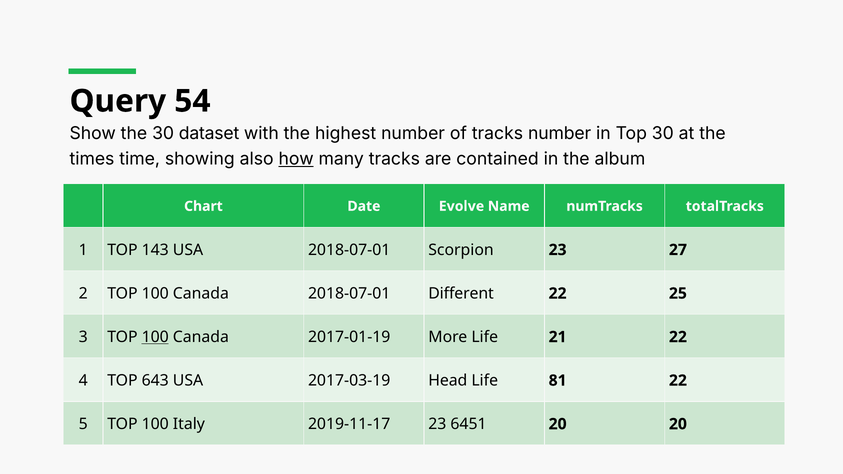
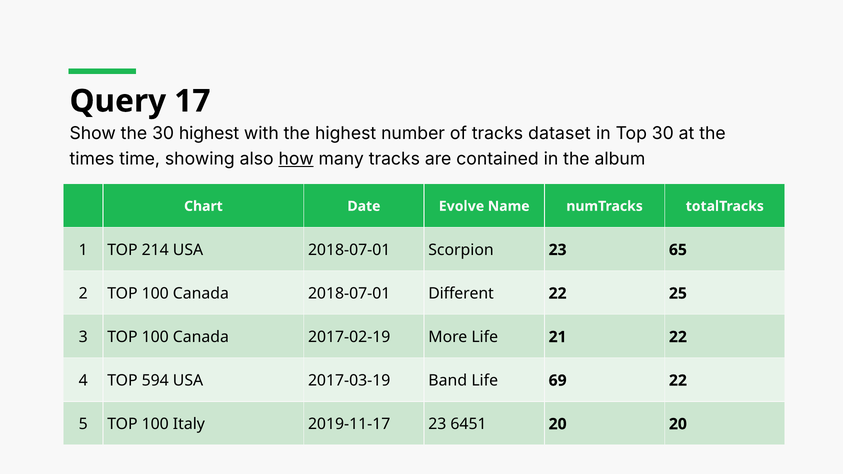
54: 54 -> 17 (192, 101)
30 dataset: dataset -> highest (209, 134)
tracks number: number -> dataset (559, 134)
143: 143 -> 214 (155, 250)
27: 27 -> 65 (678, 250)
100 underline: present -> none (155, 337)
2017-01-19: 2017-01-19 -> 2017-02-19 (349, 337)
643: 643 -> 594 (155, 381)
Head: Head -> Band (448, 381)
81: 81 -> 69 (558, 381)
